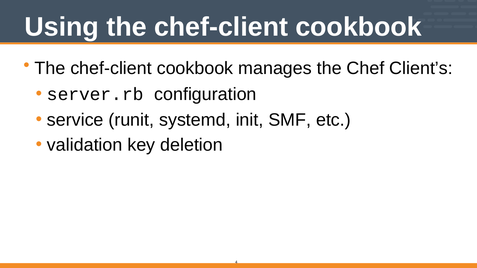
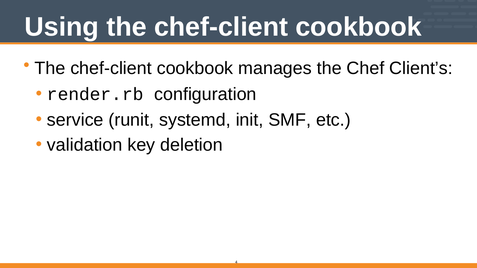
server.rb: server.rb -> render.rb (95, 94)
